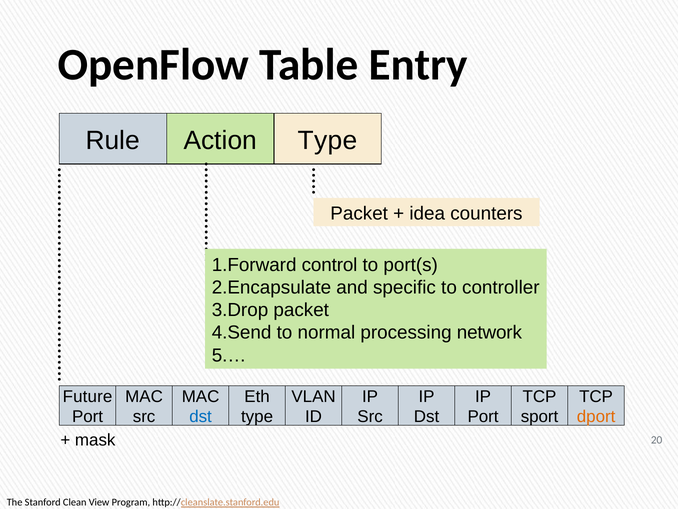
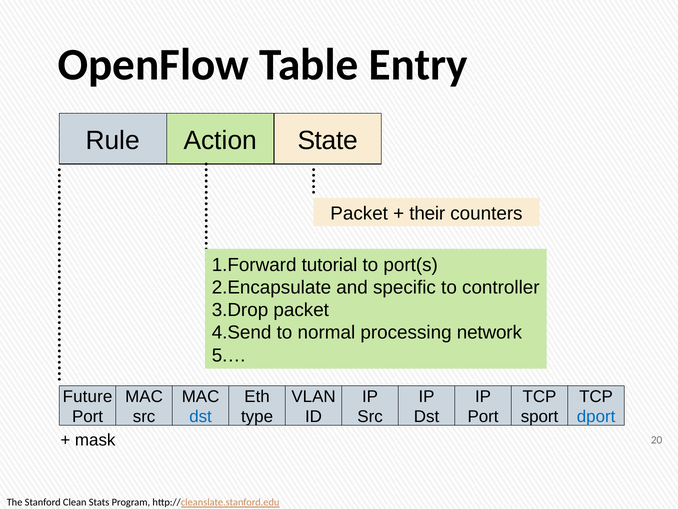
Action Type: Type -> State (328, 140)
idea: idea -> their (427, 213)
control: control -> tutorial (330, 265)
dport colour: orange -> blue (596, 416)
View: View -> Stats (99, 502)
